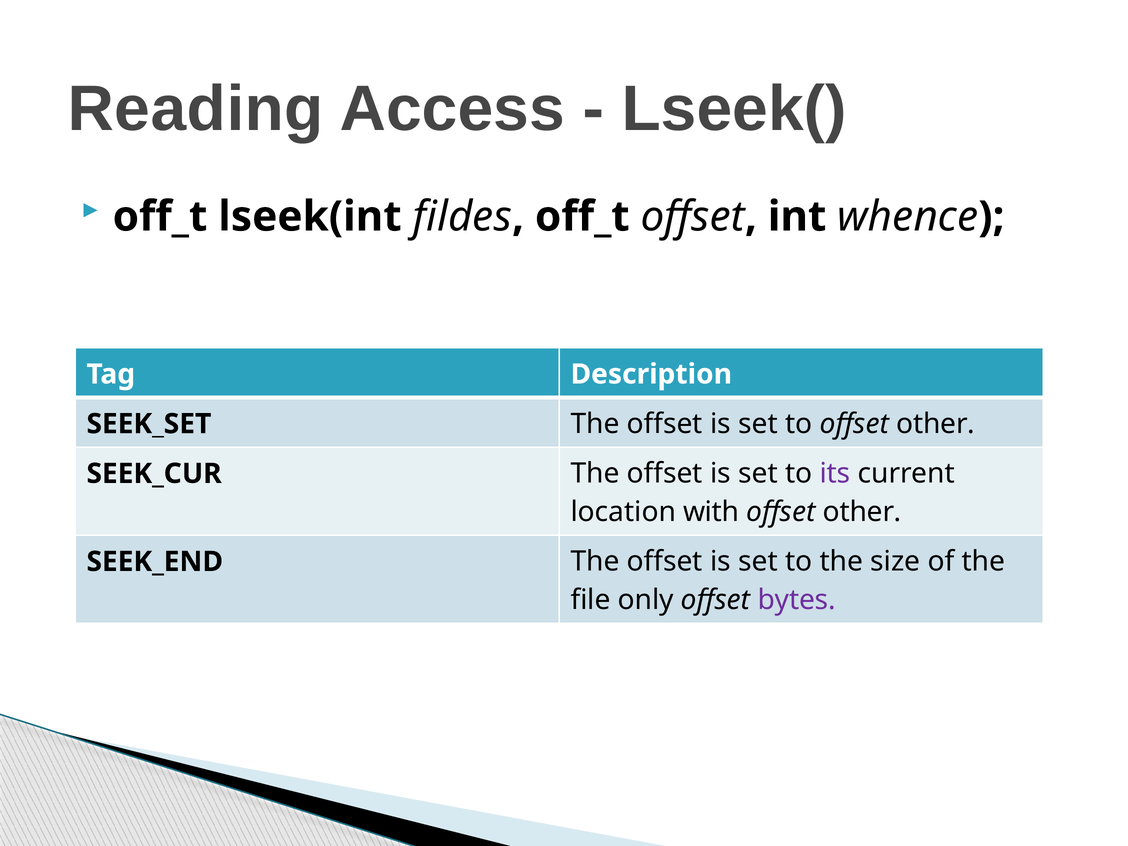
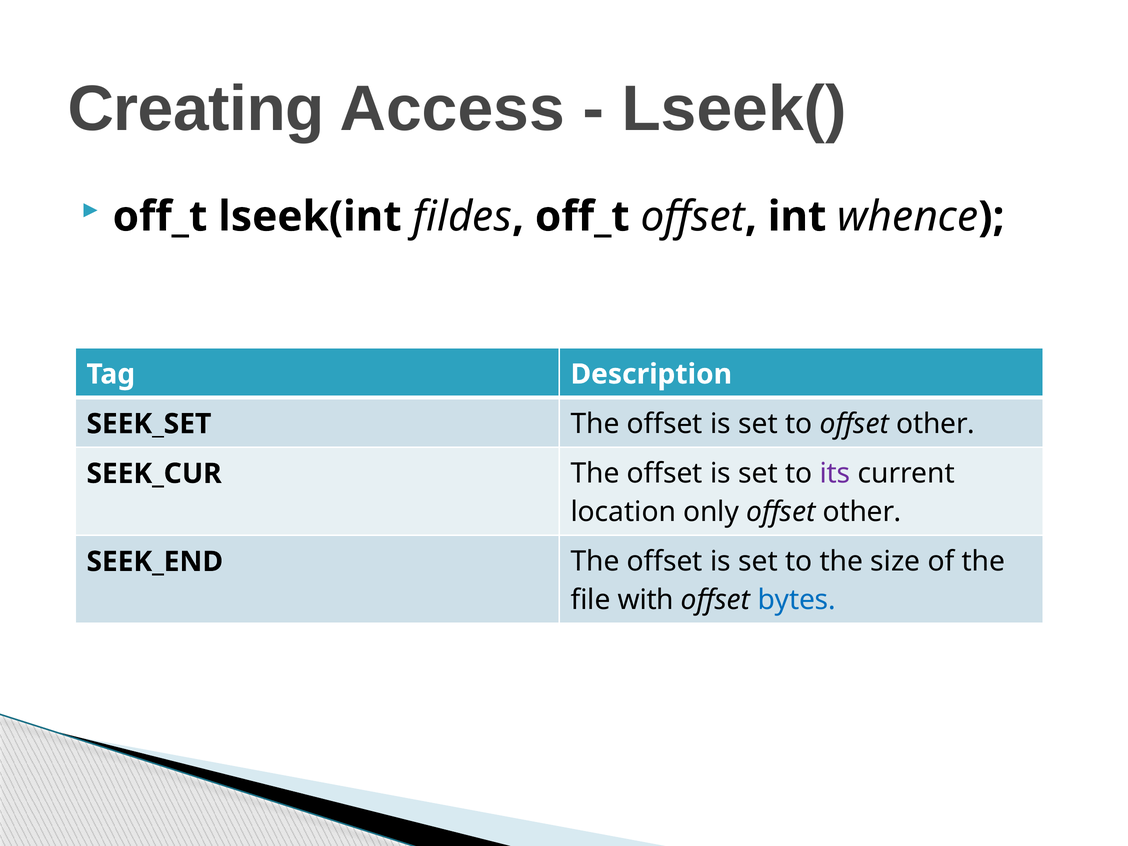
Reading: Reading -> Creating (196, 109)
with: with -> only (711, 512)
only: only -> with (646, 600)
bytes colour: purple -> blue (797, 600)
